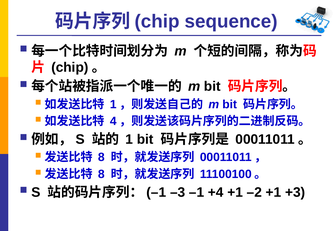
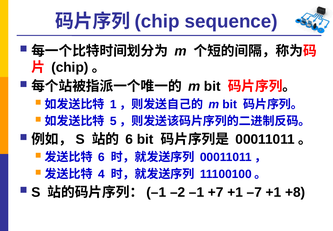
4: 4 -> 5 (113, 121)
1: 1 -> 6 (129, 139)
8: 8 -> 6 (101, 157)
8: 8 -> 4 (101, 174)
–3: –3 -> –2 (178, 192)
+4: +4 -> +7 (216, 192)
–2: –2 -> –7 (254, 192)
+3: +3 -> +8 (295, 192)
